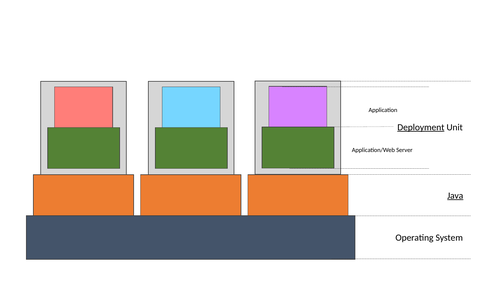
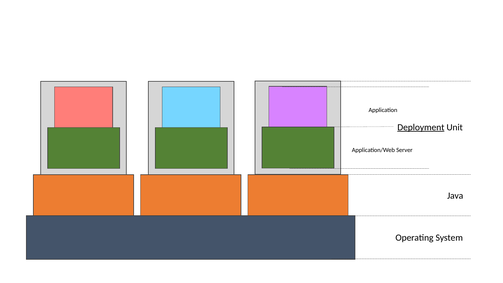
Java underline: present -> none (455, 196)
